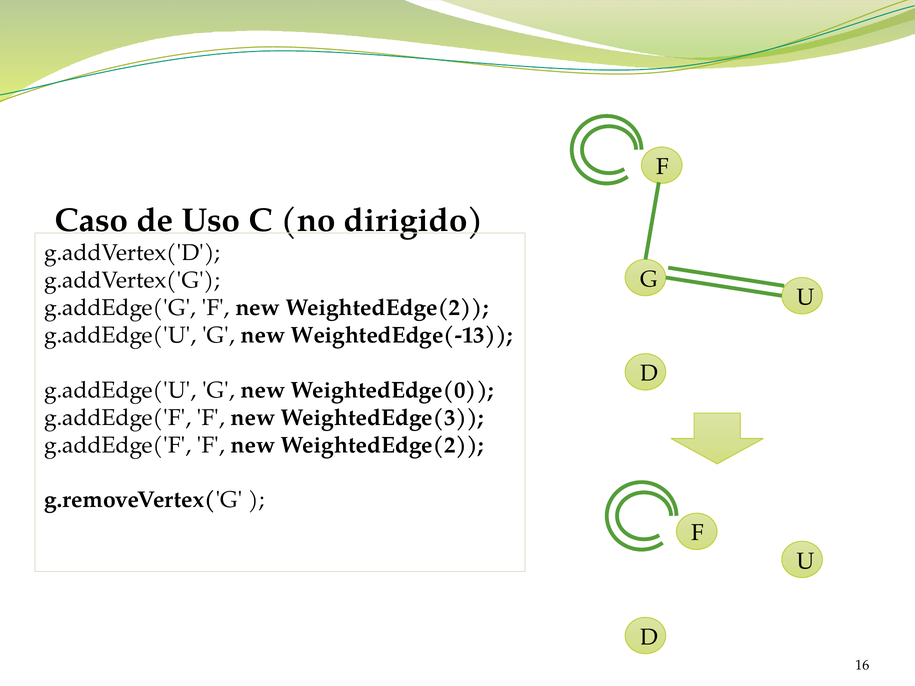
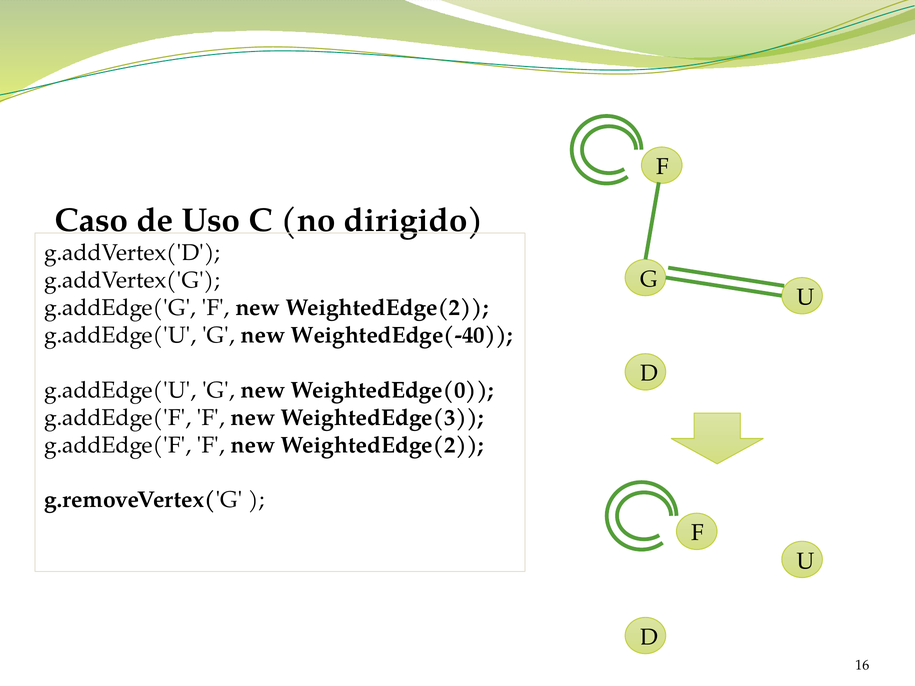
WeightedEdge(-13: WeightedEdge(-13 -> WeightedEdge(-40 (402, 335)
